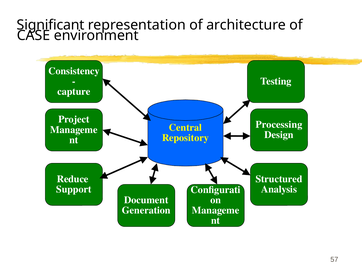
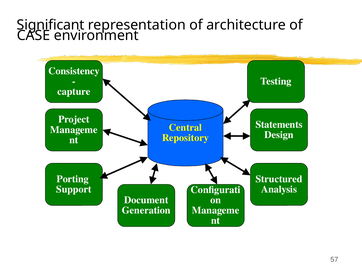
Processing: Processing -> Statements (279, 124)
Reduce: Reduce -> Porting (73, 179)
